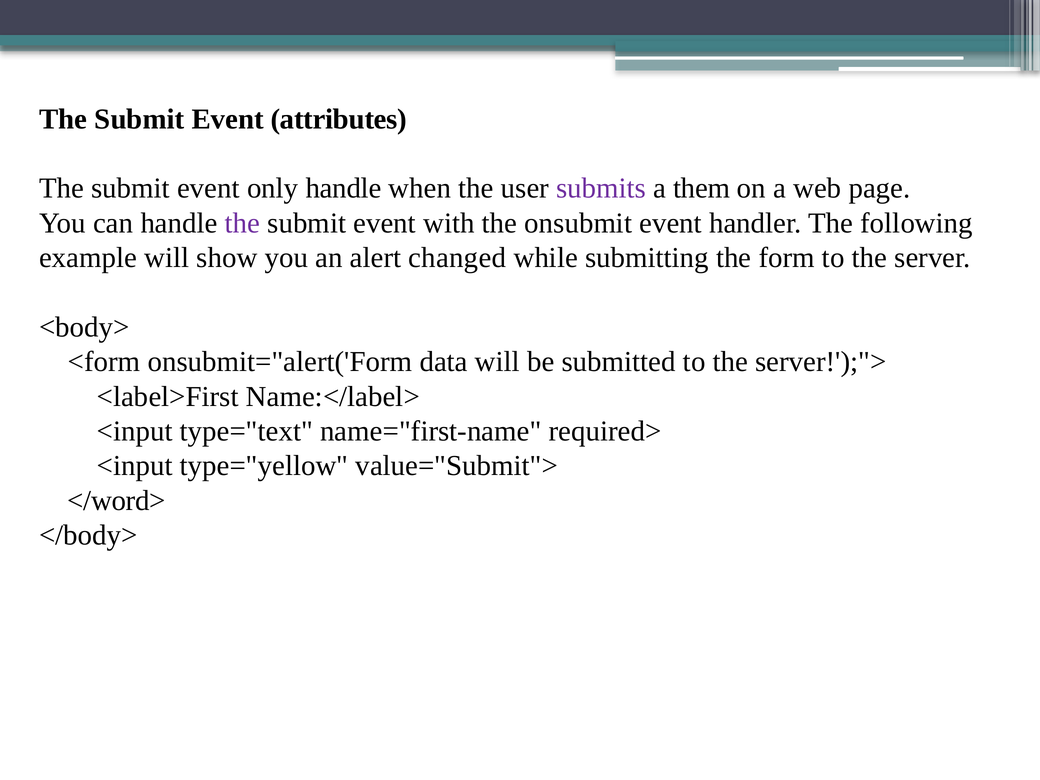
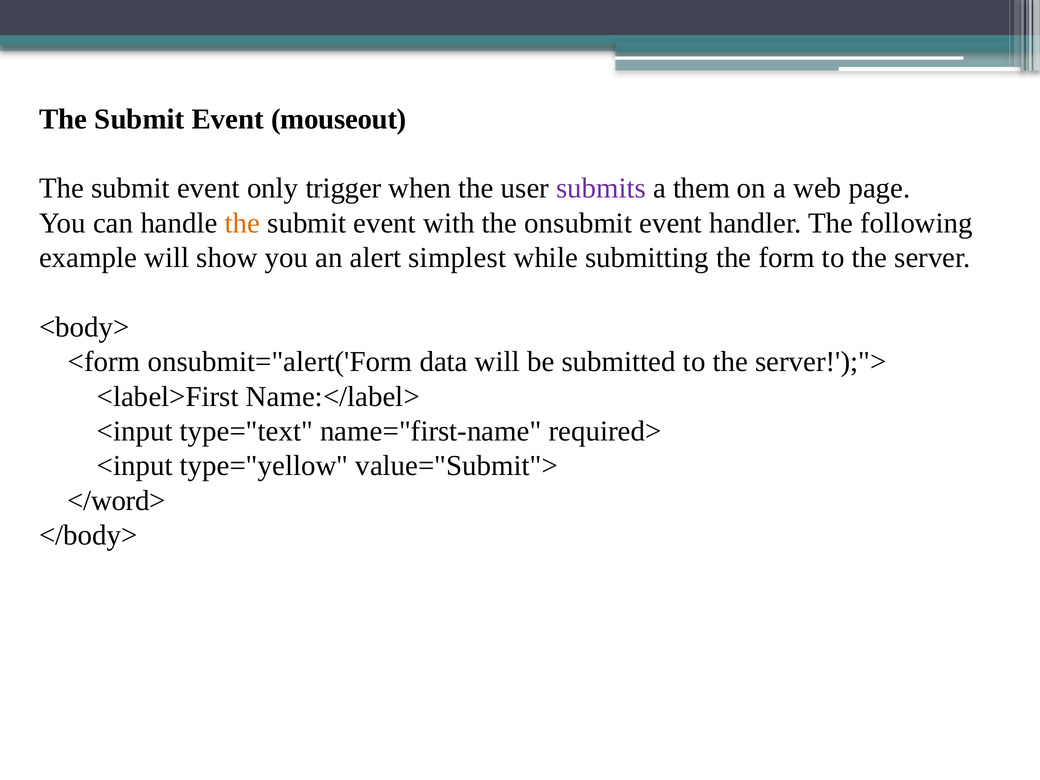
attributes: attributes -> mouseout (339, 119)
only handle: handle -> trigger (343, 188)
the colour: purple -> orange (242, 223)
changed: changed -> simplest (457, 258)
